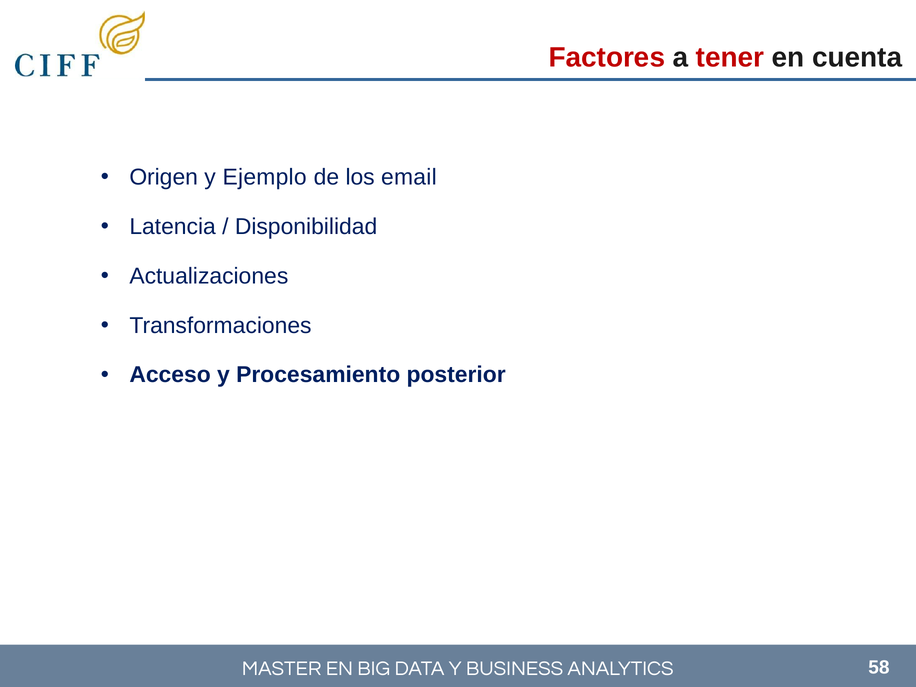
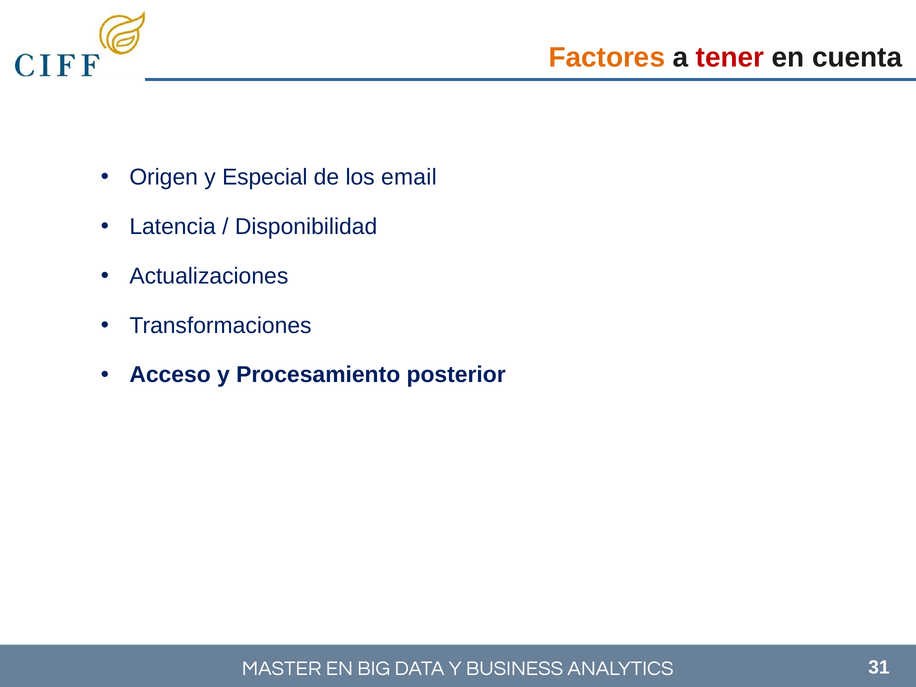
Factores colour: red -> orange (607, 58)
Ejemplo: Ejemplo -> Especial (265, 177)
58: 58 -> 31 (879, 667)
